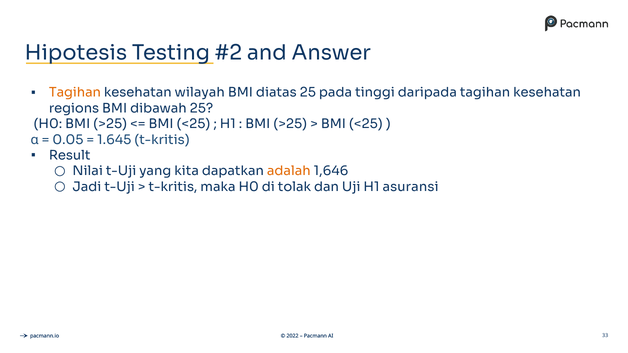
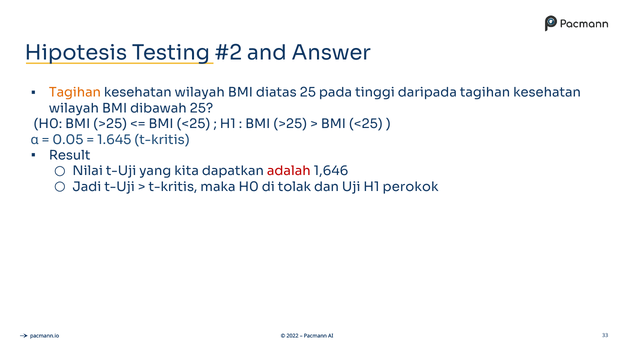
regions: regions -> wilayah (74, 108)
adalah colour: orange -> red (289, 171)
asuransi: asuransi -> perokok (411, 187)
